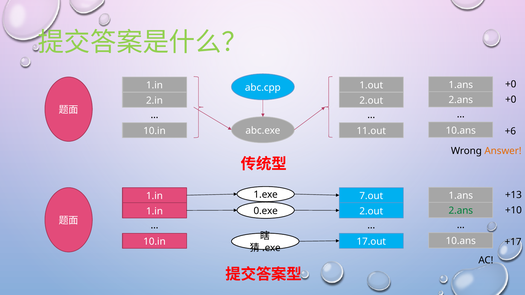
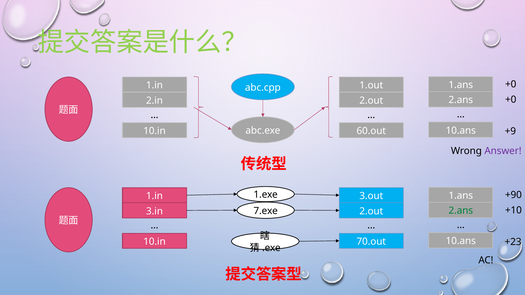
11.out: 11.out -> 60.out (371, 131)
+6: +6 -> +9 (510, 131)
Answer colour: orange -> purple (503, 151)
+13: +13 -> +90 (513, 195)
7.out: 7.out -> 3.out (371, 196)
0.exe: 0.exe -> 7.exe (266, 211)
1.in: 1.in -> 3.in (154, 211)
17.out: 17.out -> 70.out (371, 242)
+17: +17 -> +23 (513, 242)
